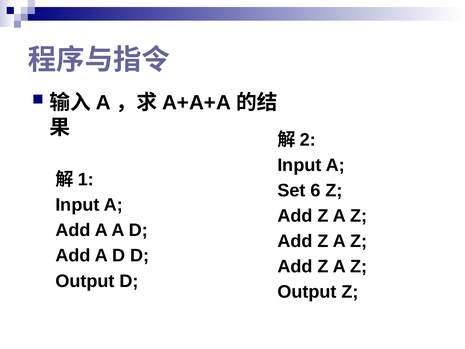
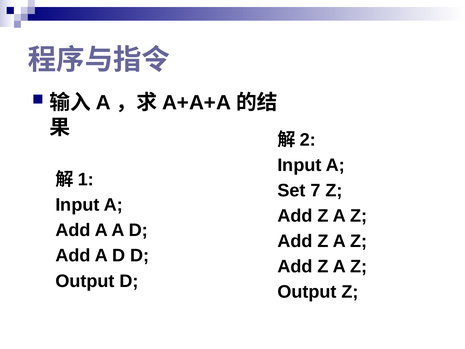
6: 6 -> 7 (315, 190)
